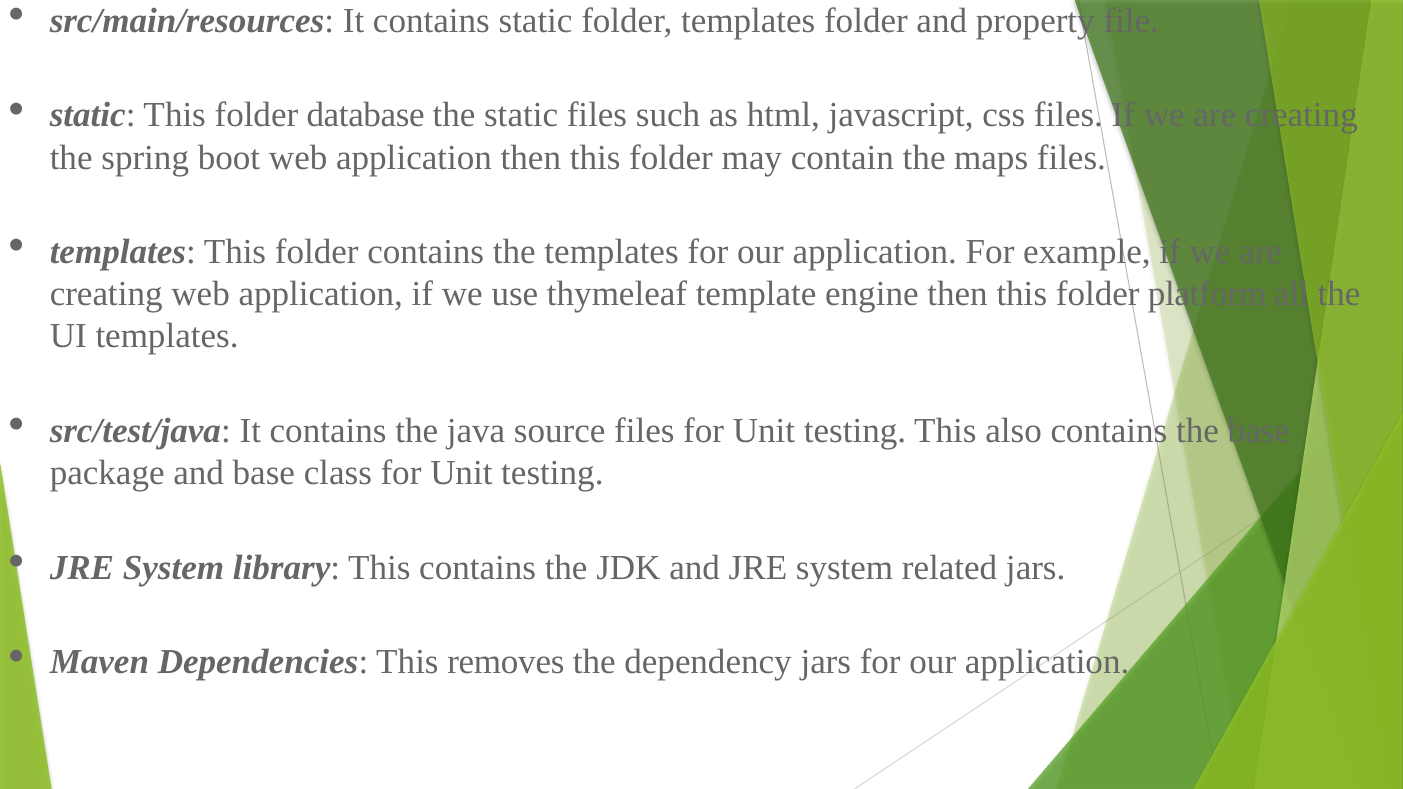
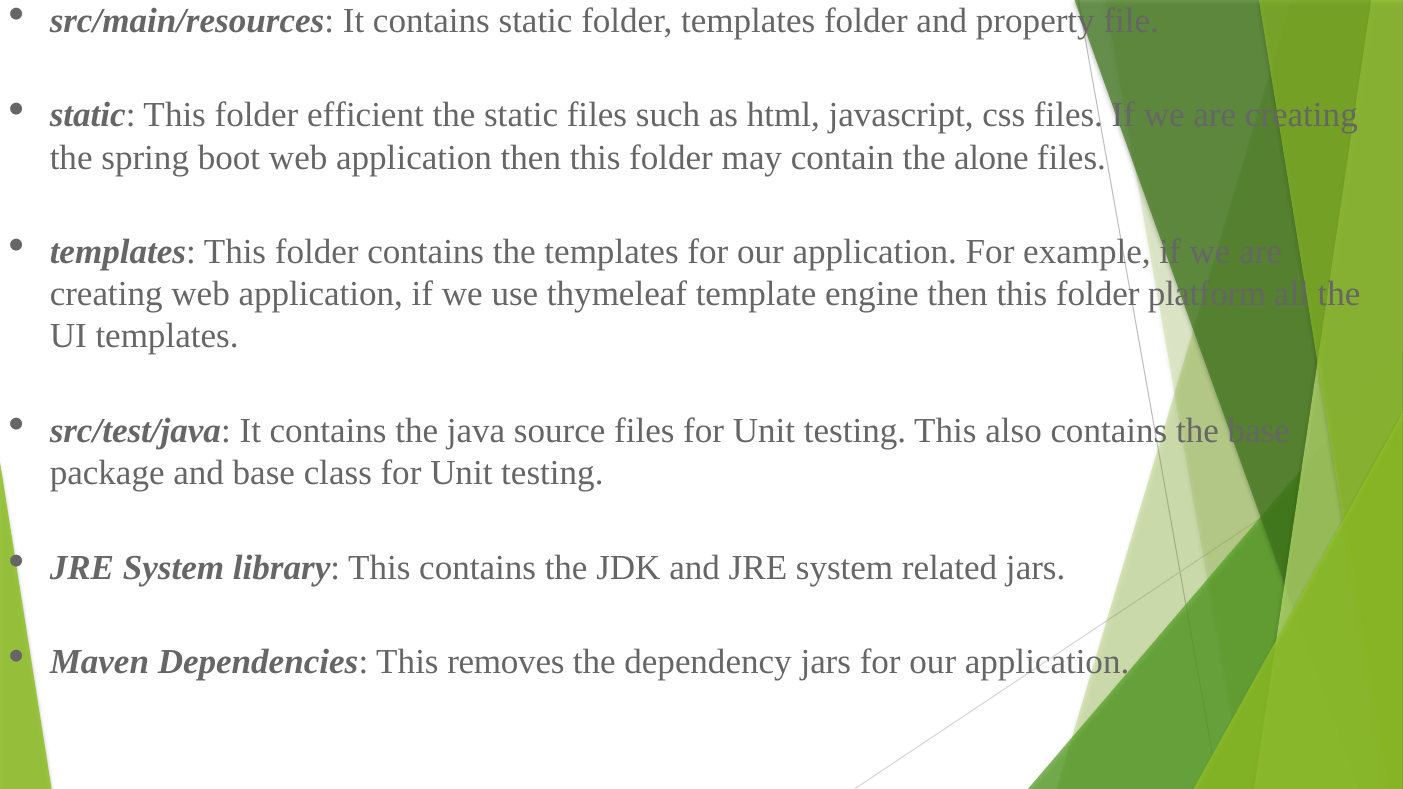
database: database -> efficient (365, 115)
maps: maps -> alone (991, 157)
